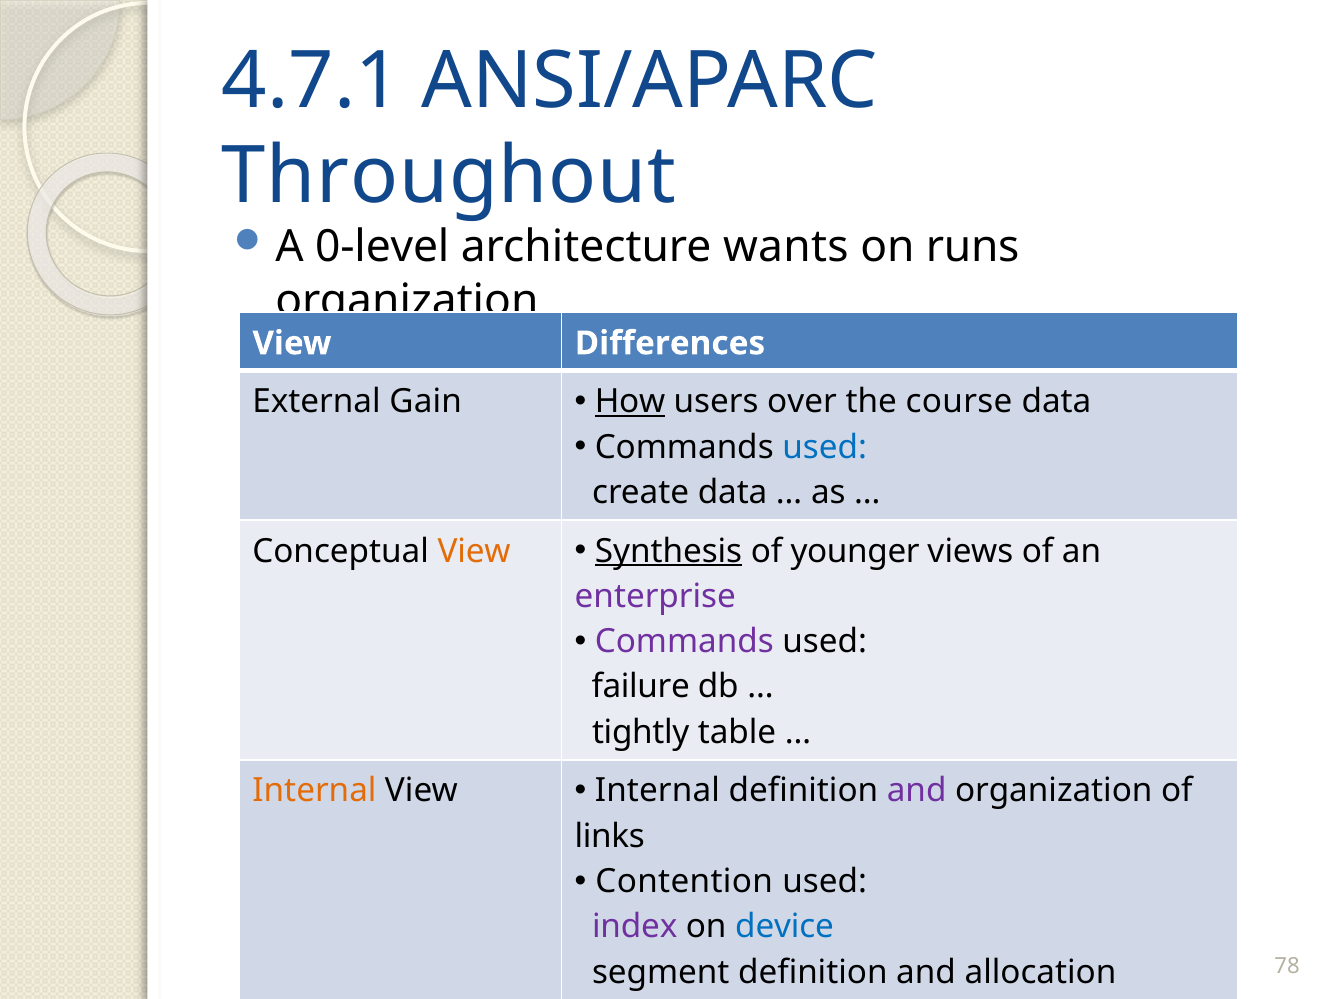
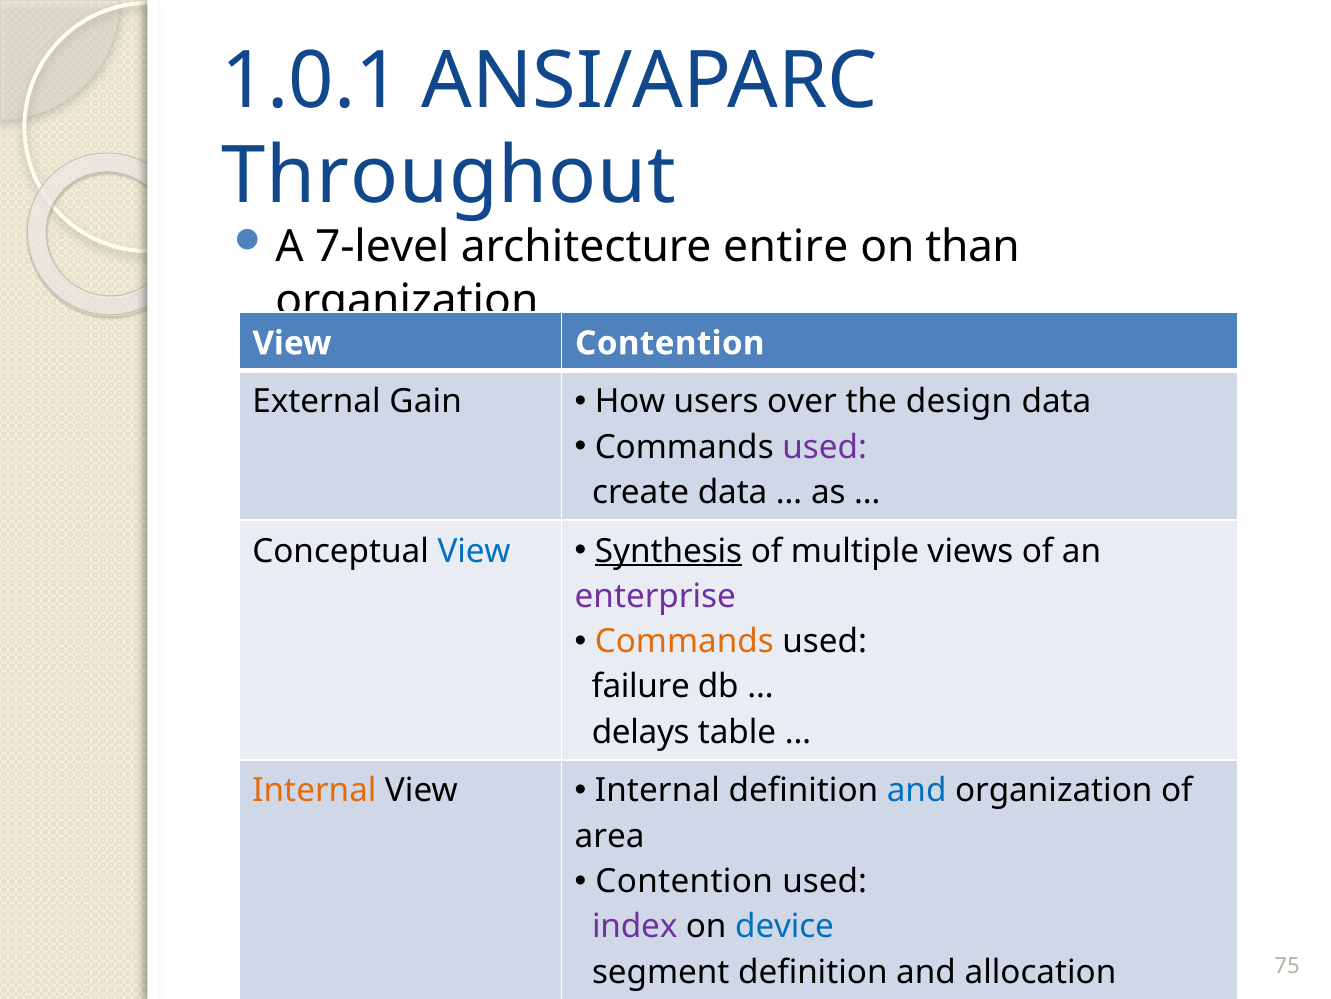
4.7.1: 4.7.1 -> 1.0.1 (311, 81)
0-level: 0-level -> 7-level (382, 247)
wants: wants -> entire (786, 247)
runs: runs -> than (973, 247)
View Differences: Differences -> Contention (670, 343)
How underline: present -> none (630, 402)
course: course -> design (959, 402)
used colour: blue -> purple (825, 447)
View colour: orange -> blue (474, 551)
younger: younger -> multiple (855, 551)
Commands colour: purple -> orange (684, 641)
tightly: tightly -> delays (641, 732)
and colour: purple -> blue (917, 790)
links: links -> area (610, 836)
78: 78 -> 75 (1287, 965)
